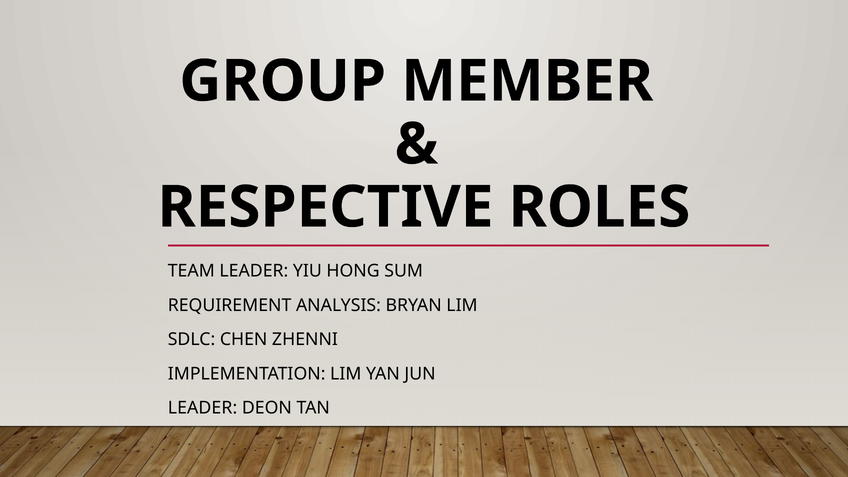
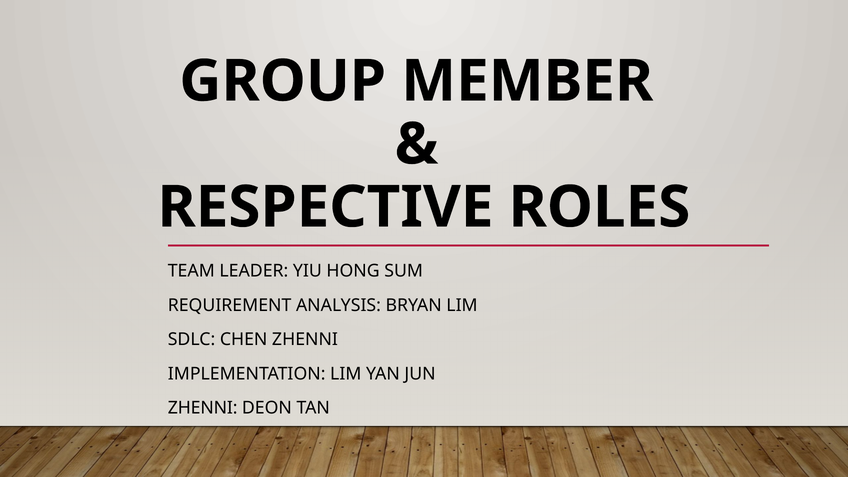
LEADER: LEADER -> ZHENNI (203, 408)
